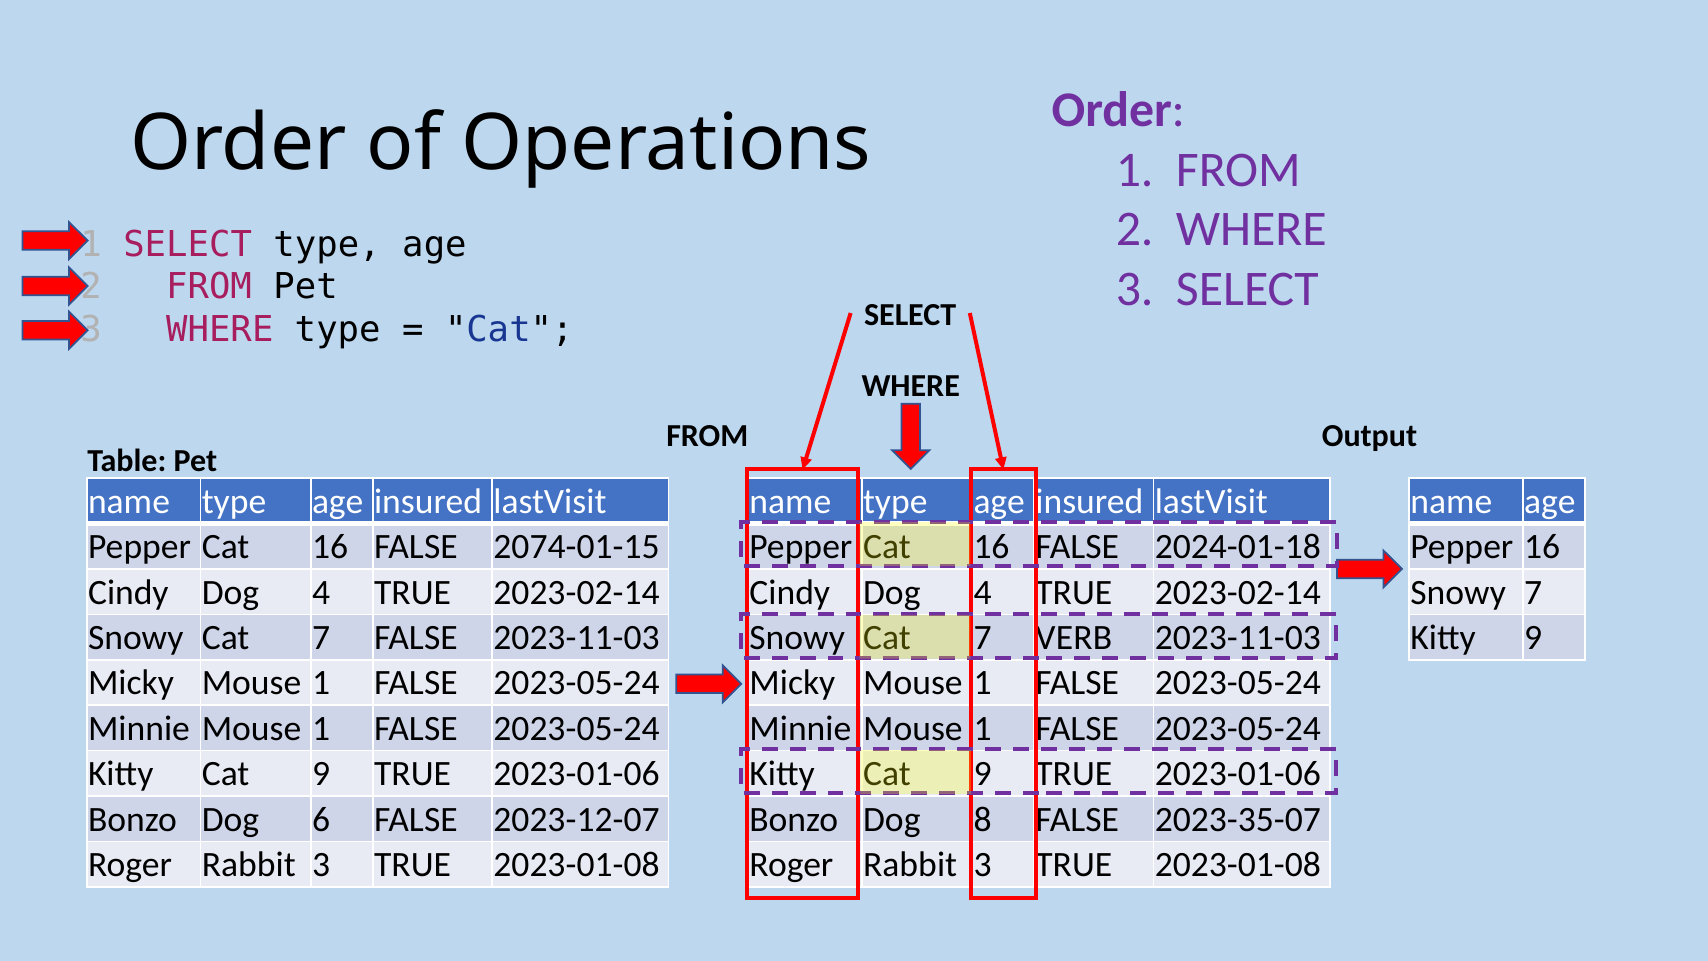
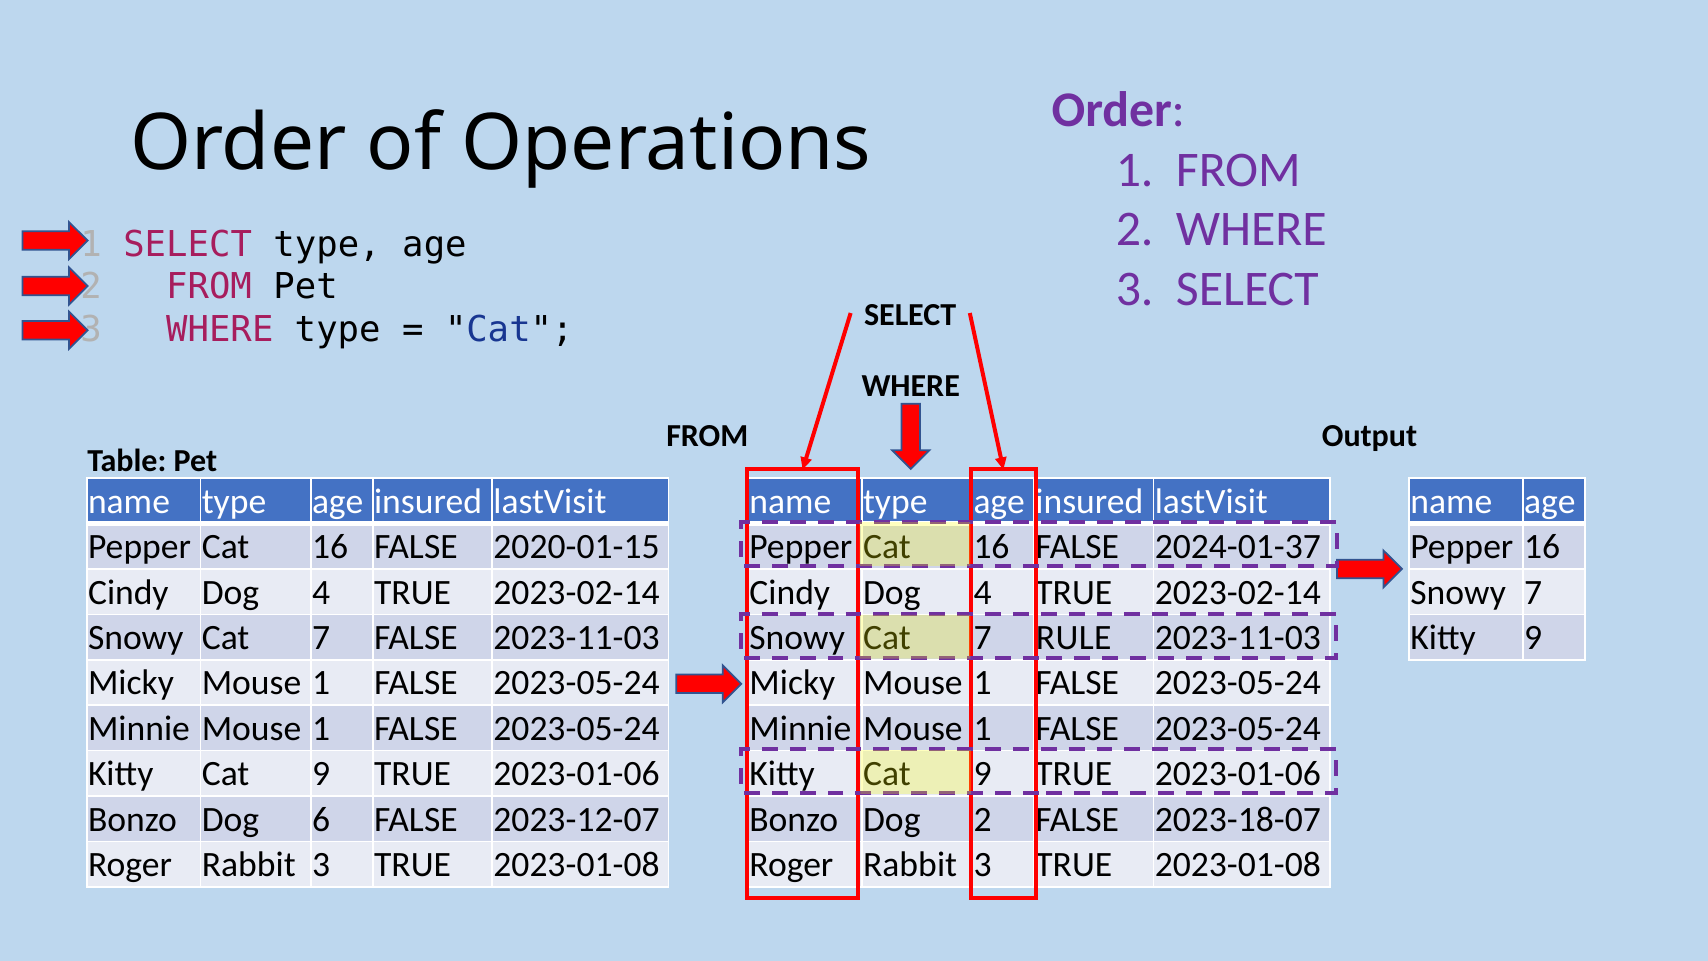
2074-01-15: 2074-01-15 -> 2020-01-15 (577, 547)
2024-01-18: 2024-01-18 -> 2024-01-37 (1238, 547)
VERB: VERB -> RULE (1074, 638)
Dog 8: 8 -> 2 (983, 819)
2023-35-07: 2023-35-07 -> 2023-18-07 (1238, 819)
